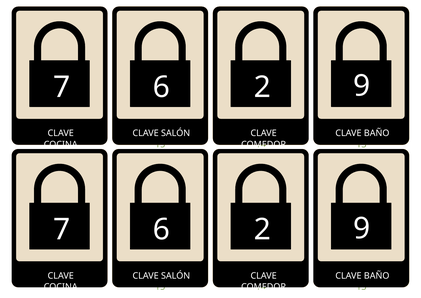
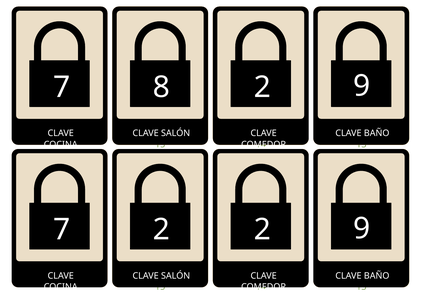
6: 6 -> 8 (162, 87)
6: 6 -> 2 (162, 229)
